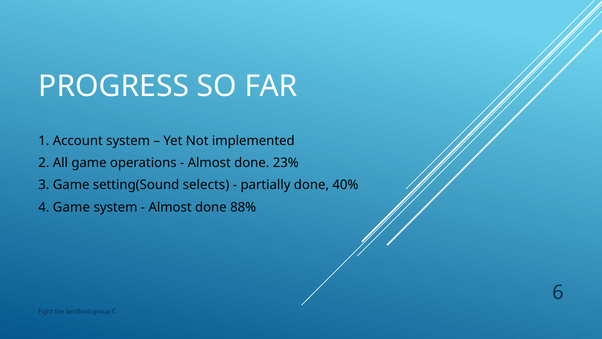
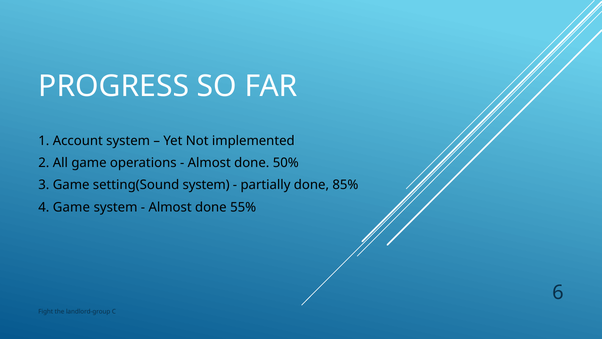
23%: 23% -> 50% (286, 163)
setting(Sound selects: selects -> system (206, 185)
40%: 40% -> 85% (345, 185)
88%: 88% -> 55% (243, 207)
